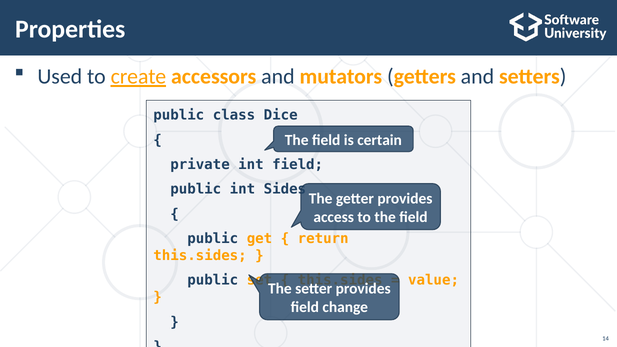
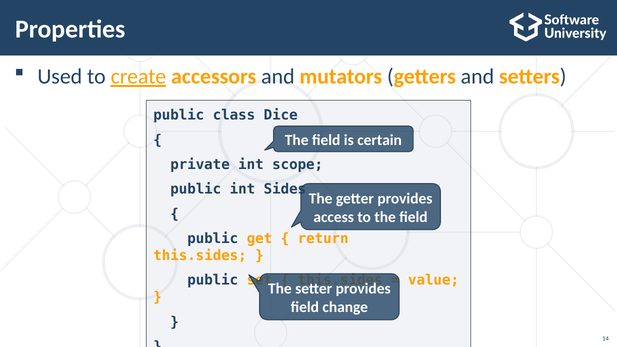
int field: field -> scope (298, 165)
